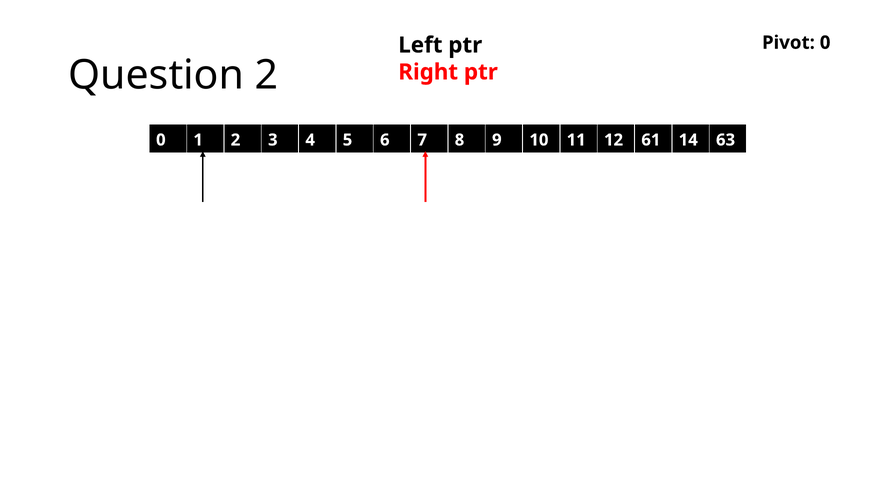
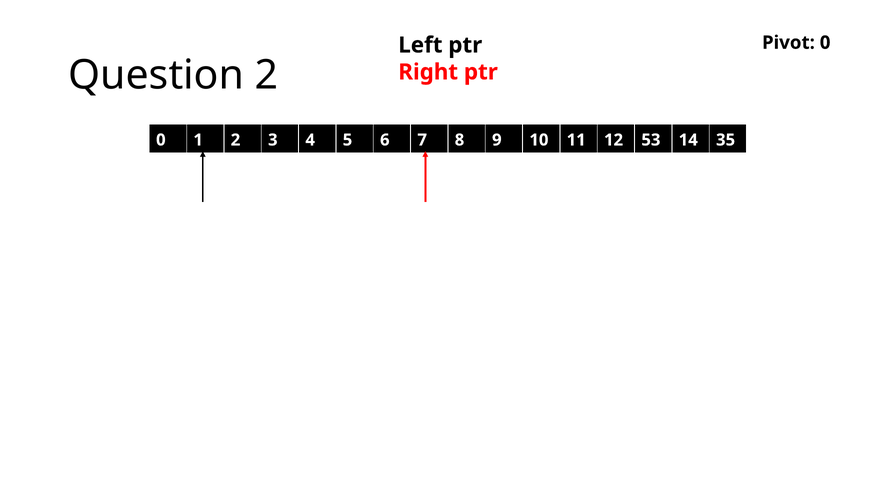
61: 61 -> 53 (651, 140)
63: 63 -> 35 (726, 140)
